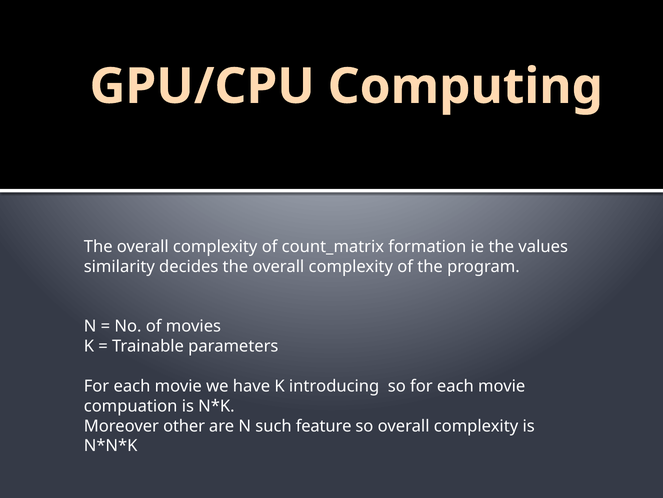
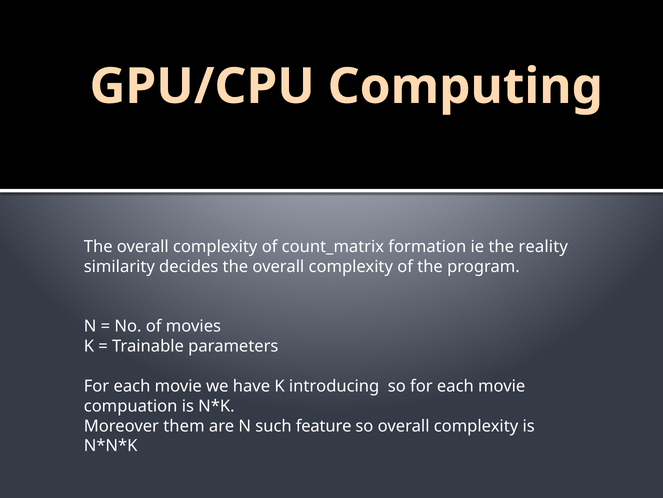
values: values -> reality (543, 246)
other: other -> them (184, 425)
